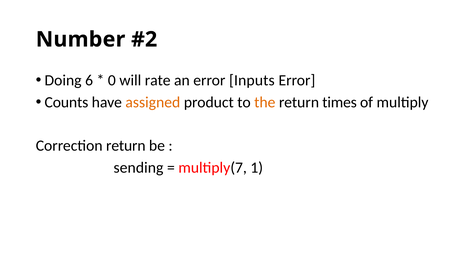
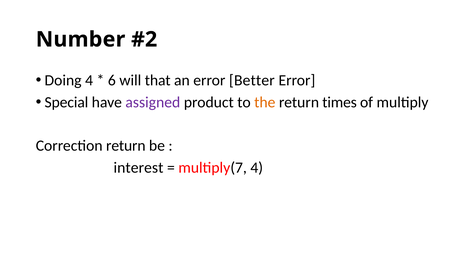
Doing 6: 6 -> 4 (89, 80)
0: 0 -> 6 (112, 80)
rate: rate -> that (158, 80)
Inputs: Inputs -> Better (252, 80)
Counts: Counts -> Special (66, 102)
assigned colour: orange -> purple (153, 102)
sending: sending -> interest (138, 167)
multiply(7 1: 1 -> 4 (257, 167)
